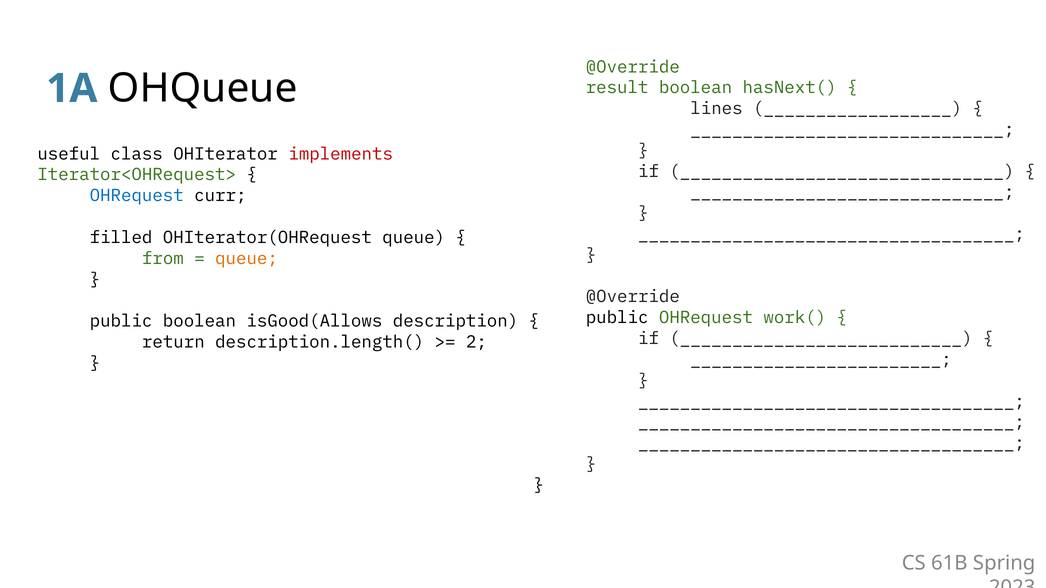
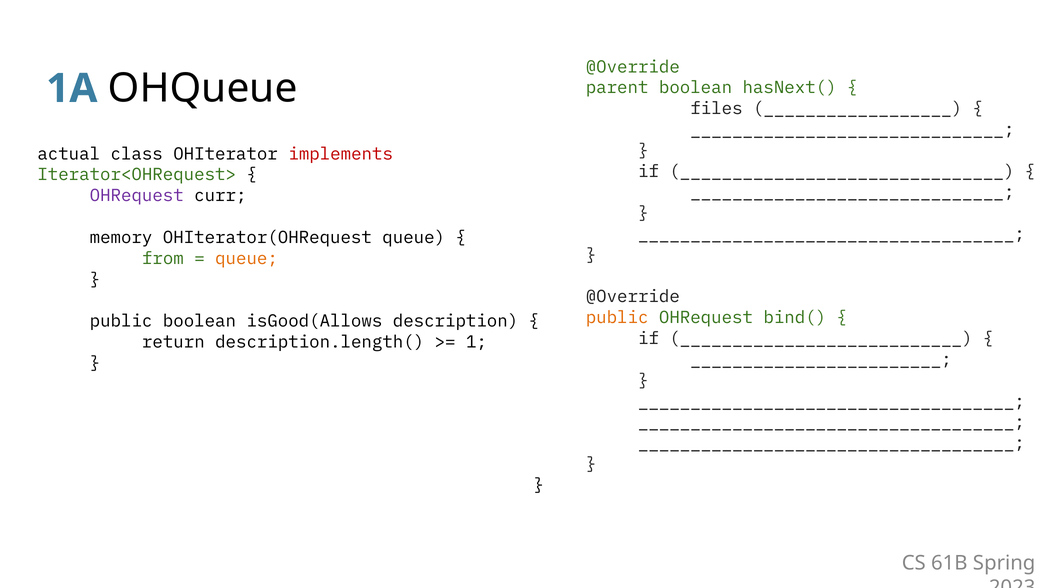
result: result -> parent (617, 88)
lines: lines -> files (716, 109)
useful: useful -> actual (69, 154)
OHRequest colour: blue -> purple (137, 196)
filled: filled -> memory (121, 238)
public colour: black -> orange (617, 318)
work(: work( -> bind( (795, 318)
2: 2 -> 1 (476, 342)
